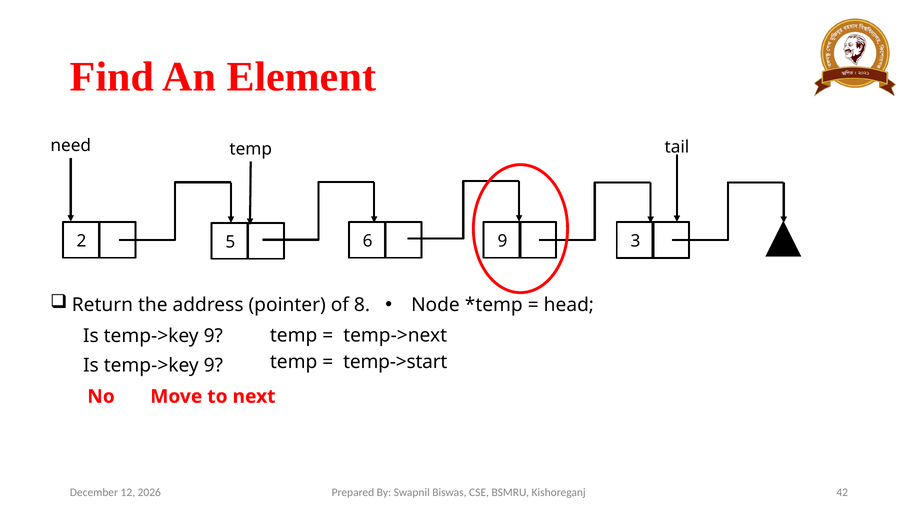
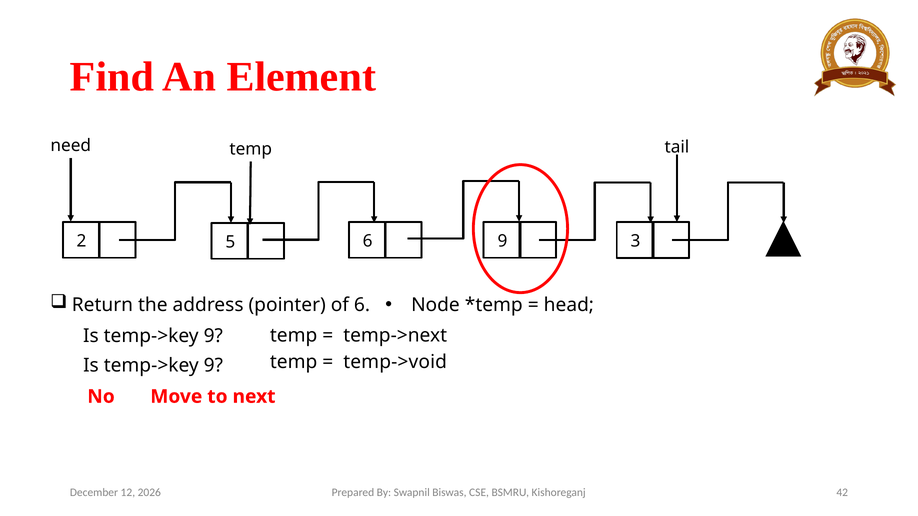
of 8: 8 -> 6 (362, 305)
temp->start: temp->start -> temp->void (395, 362)
